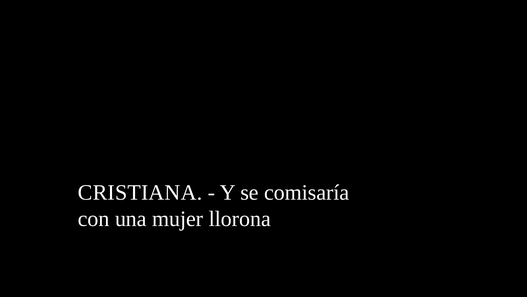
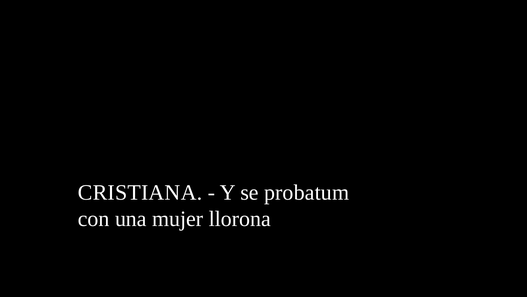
comisaría: comisaría -> probatum (307, 192)
